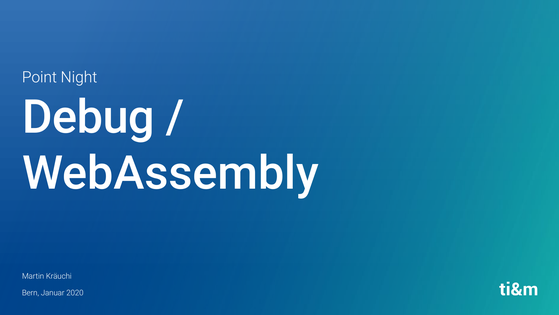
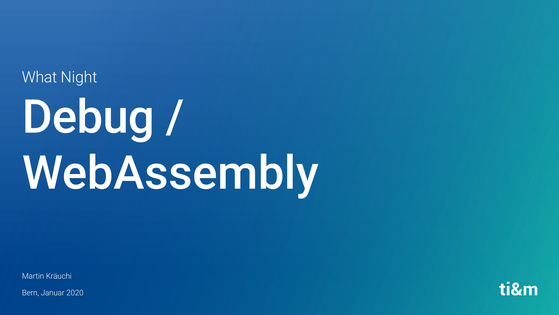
Point: Point -> What (39, 77)
